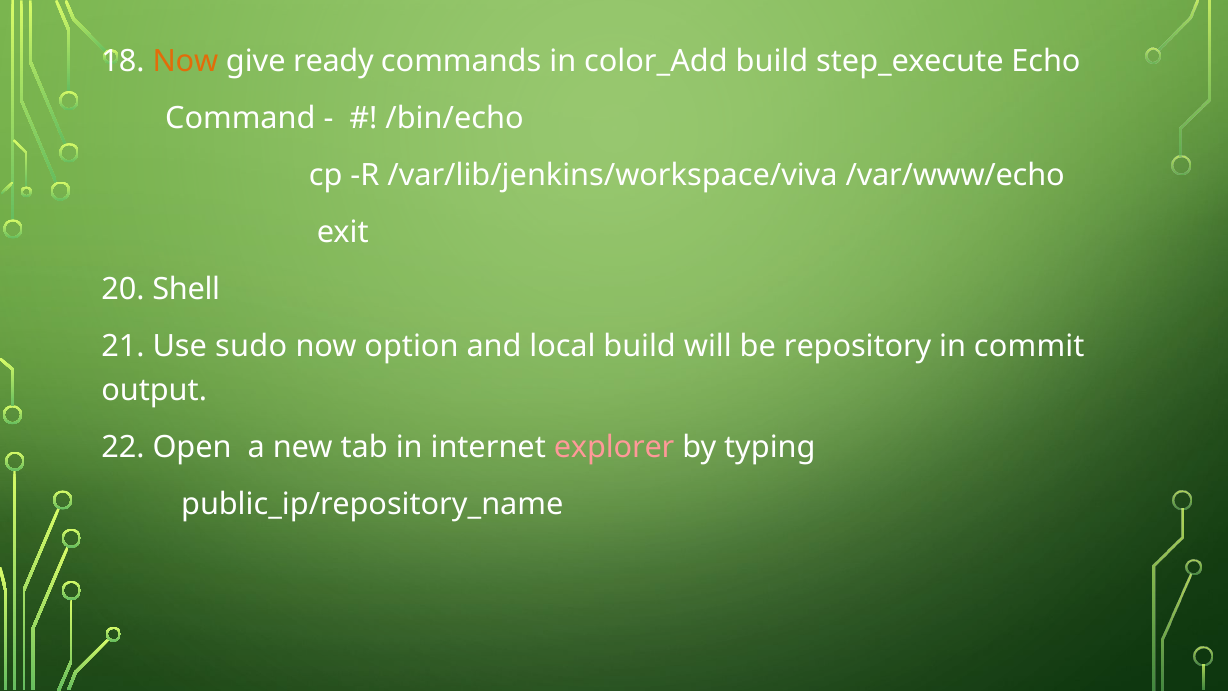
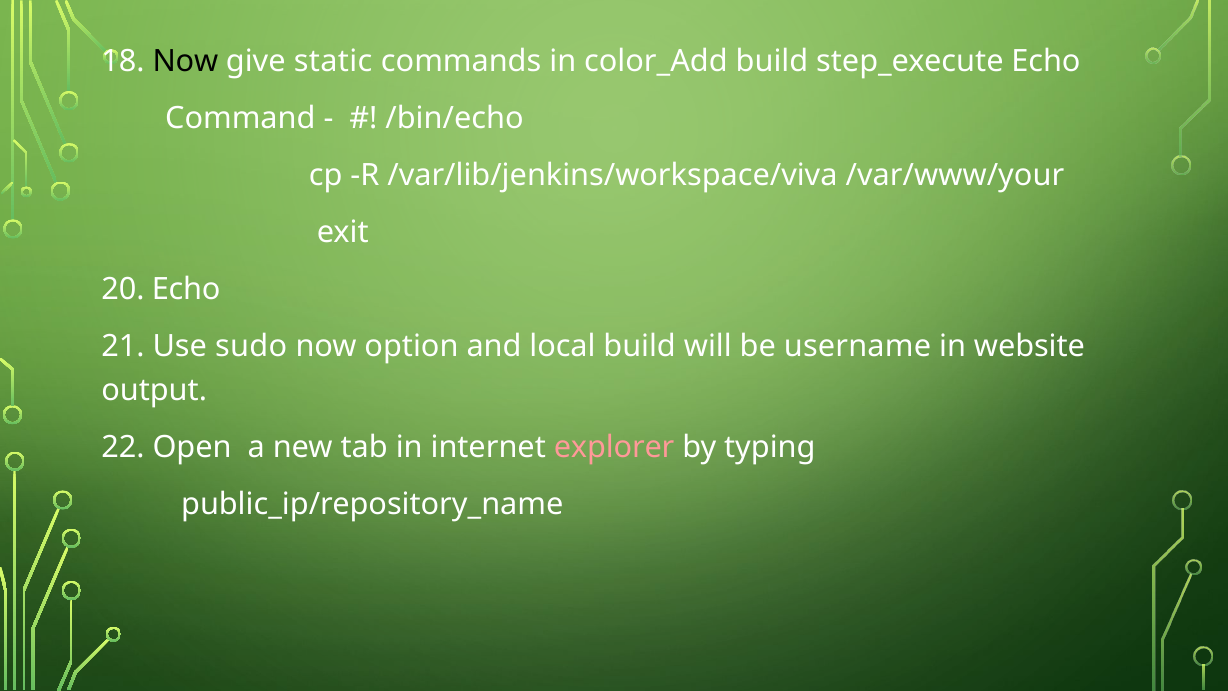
Now colour: orange -> black (185, 61)
ready: ready -> static (333, 61)
/var/www/echo: /var/www/echo -> /var/www/your (955, 175)
20 Shell: Shell -> Echo (186, 289)
repository: repository -> username (857, 346)
commit: commit -> website (1029, 346)
